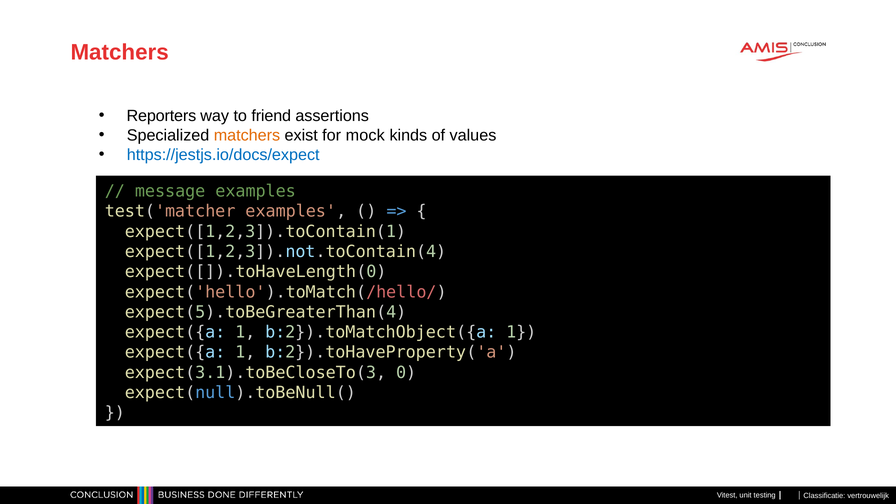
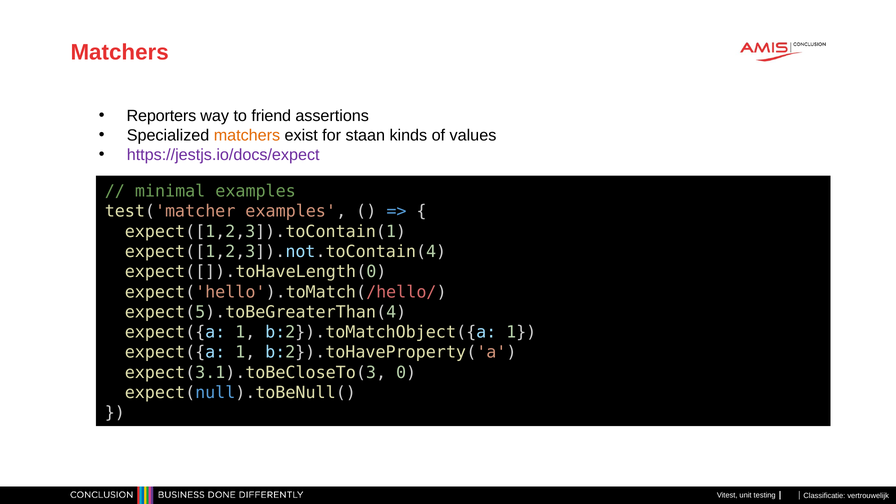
mock: mock -> staan (365, 135)
https://jestjs.io/docs/expect colour: blue -> purple (223, 155)
message: message -> minimal (170, 191)
